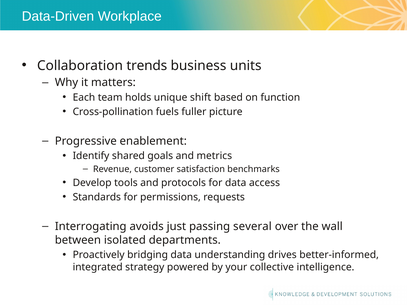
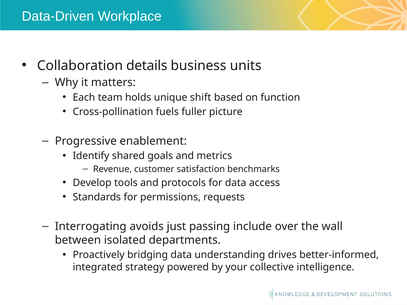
trends: trends -> details (147, 66)
several: several -> include (252, 227)
